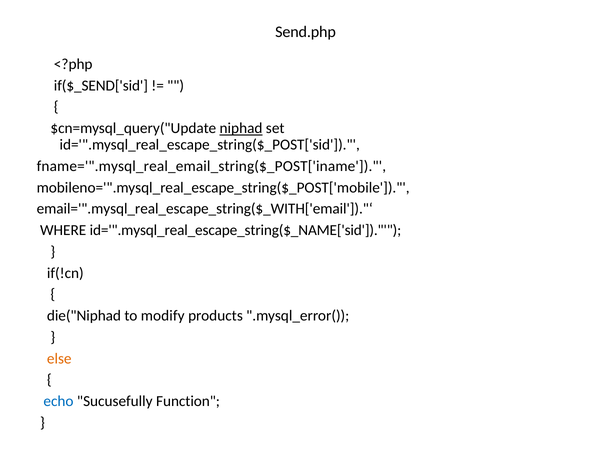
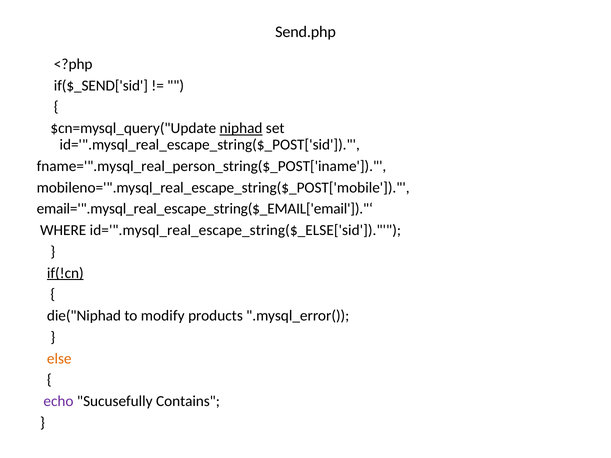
fname='".mysql_real_email_string($_POST['iname: fname='".mysql_real_email_string($_POST['iname -> fname='".mysql_real_person_string($_POST['iname (211, 166)
email='".mysql_real_escape_string($_WITH['email'])."‘: email='".mysql_real_escape_string($_WITH['email'])."‘ -> email='".mysql_real_escape_string($_EMAIL['email'])."‘ (205, 209)
id='".mysql_real_escape_string($_NAME['sid: id='".mysql_real_escape_string($_NAME['sid -> id='".mysql_real_escape_string($_ELSE['sid (245, 230)
if(!cn underline: none -> present (65, 273)
echo colour: blue -> purple (59, 401)
Function: Function -> Contains (188, 401)
